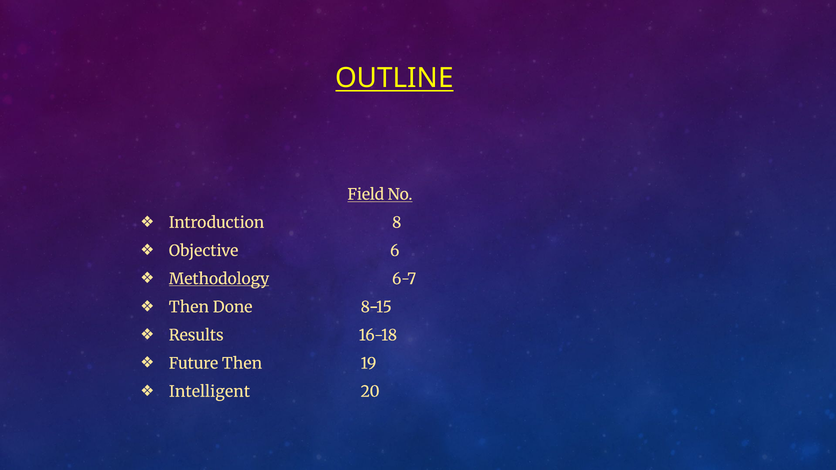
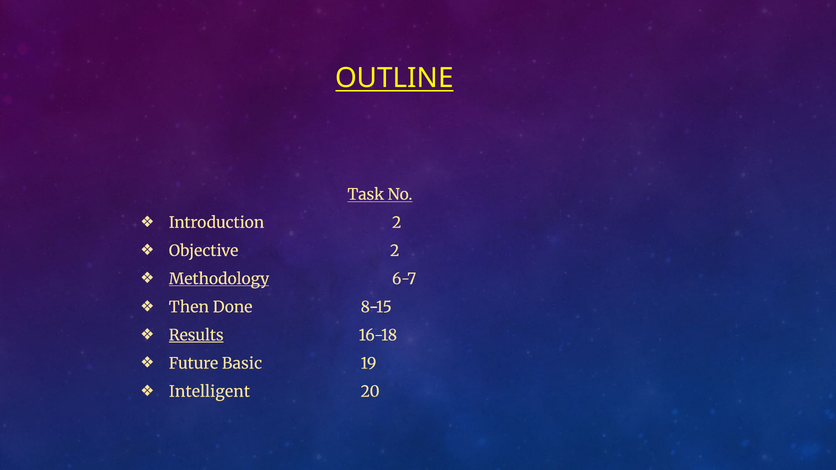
Field: Field -> Task (366, 195)
Introduction 8: 8 -> 2 (397, 223)
Objective 6: 6 -> 2 (395, 251)
Results underline: none -> present (196, 336)
Future Then: Then -> Basic (242, 364)
